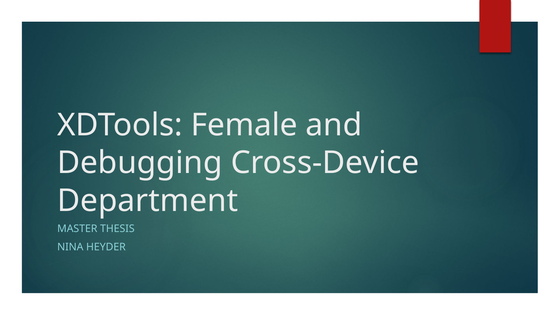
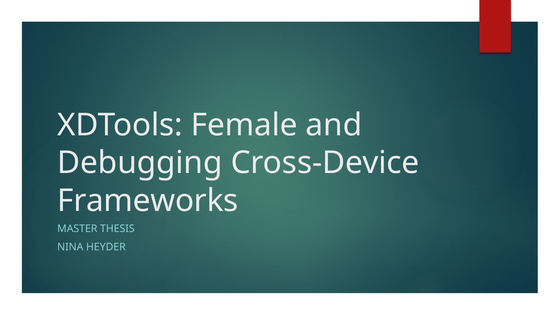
Department: Department -> Frameworks (148, 201)
